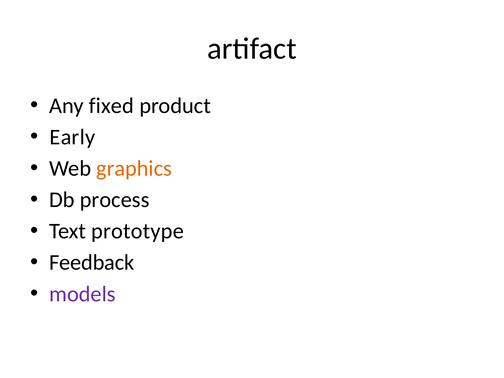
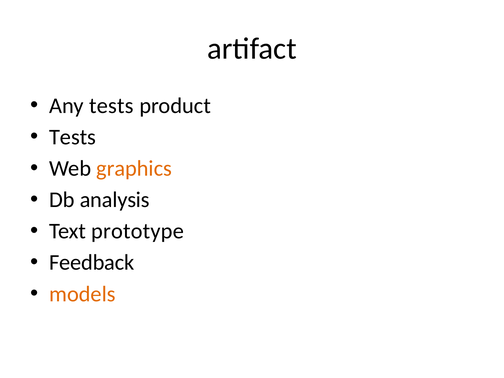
Any fixed: fixed -> tests (111, 106)
Early: Early -> Tests (73, 137)
process: process -> analysis (115, 200)
models colour: purple -> orange (82, 294)
